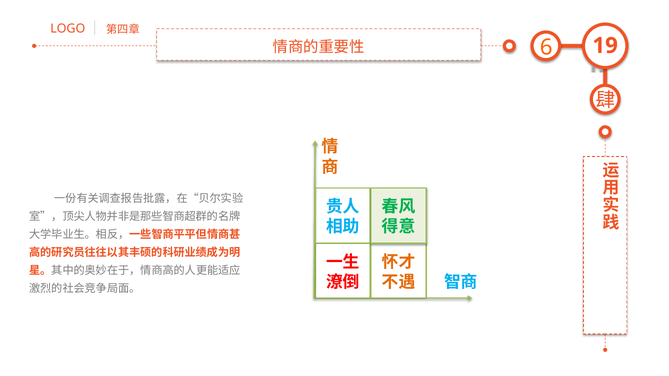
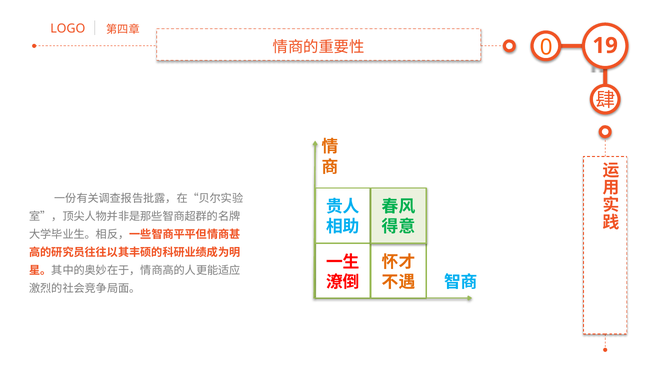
6: 6 -> 0 (546, 48)
